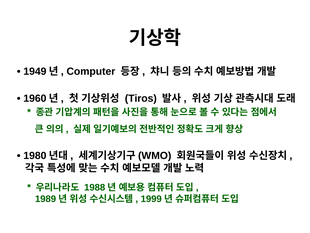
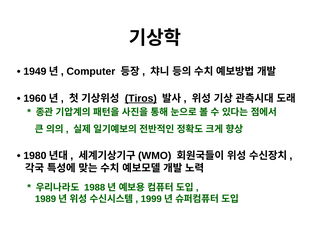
Tiros underline: none -> present (141, 98)
